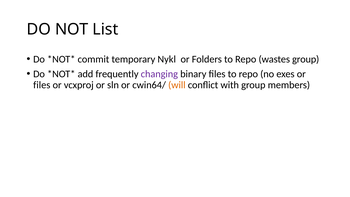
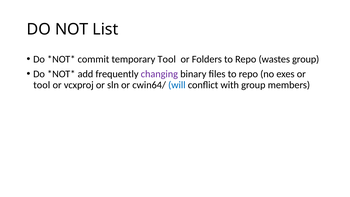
temporary Nykl: Nykl -> Tool (167, 59)
files: files -> tool (42, 85)
will colour: orange -> blue (177, 85)
